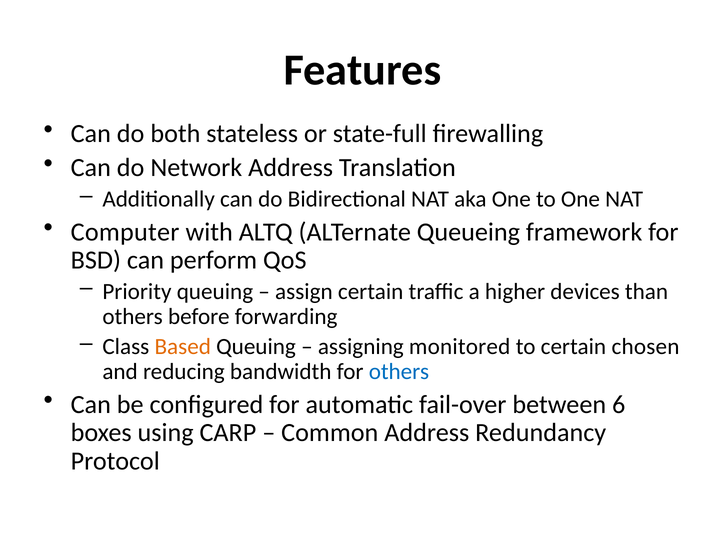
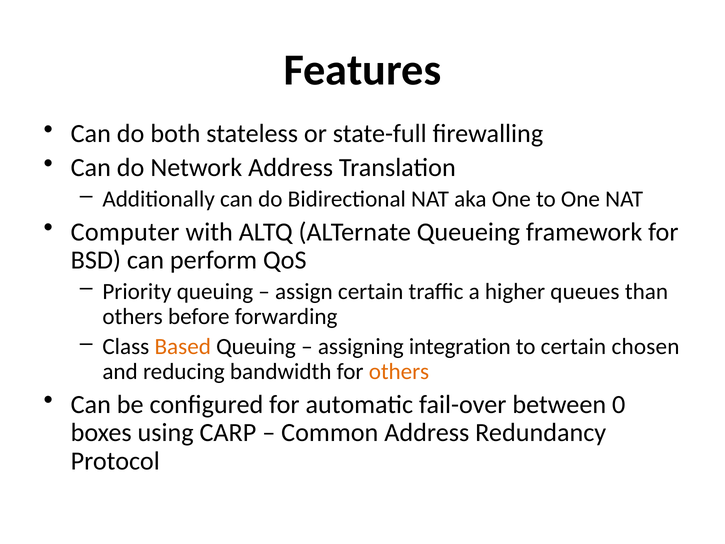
devices: devices -> queues (585, 291)
monitored: monitored -> integration (460, 346)
others colour: blue -> orange (399, 371)
6: 6 -> 0 (619, 404)
